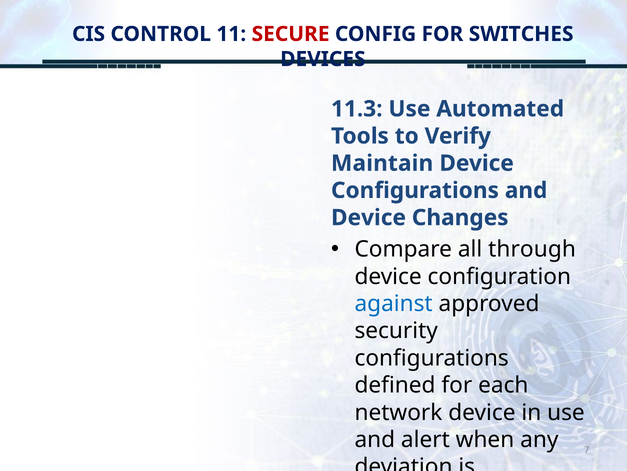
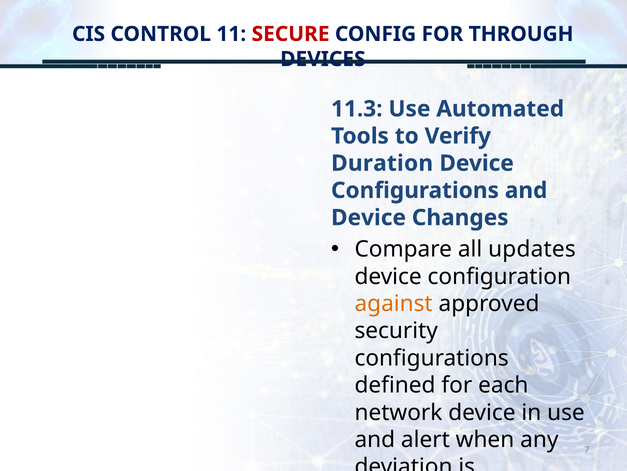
SWITCHES: SWITCHES -> THROUGH (521, 34)
Maintain: Maintain -> Duration (382, 163)
through: through -> updates (532, 249)
against colour: blue -> orange (394, 303)
